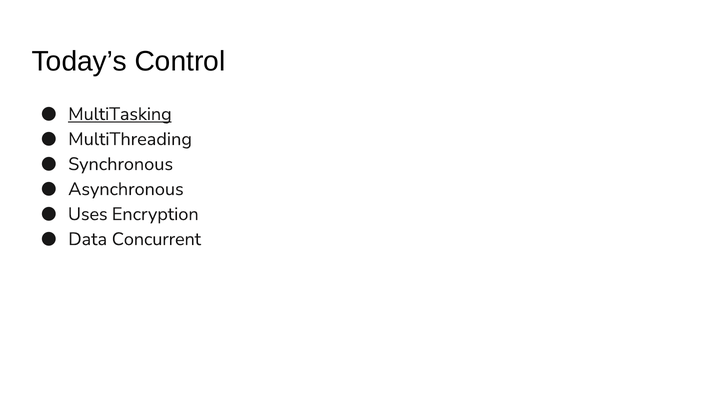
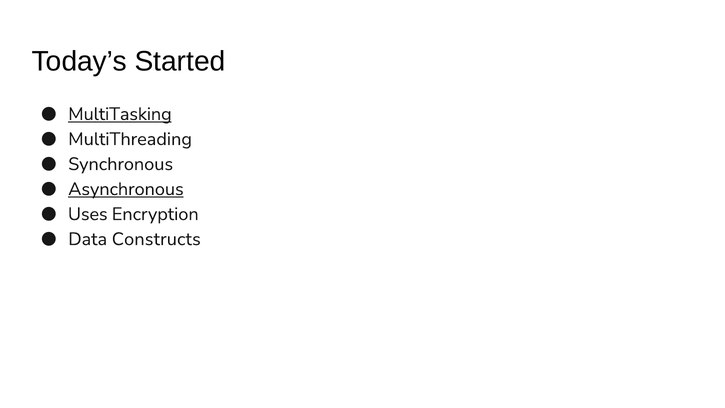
Control: Control -> Started (180, 61)
Asynchronous underline: none -> present (126, 189)
Concurrent: Concurrent -> Constructs (156, 239)
